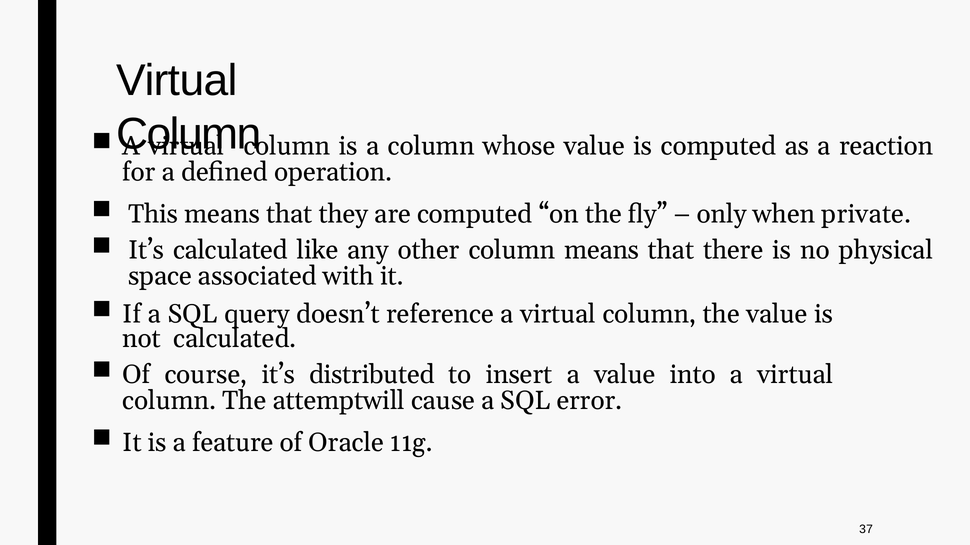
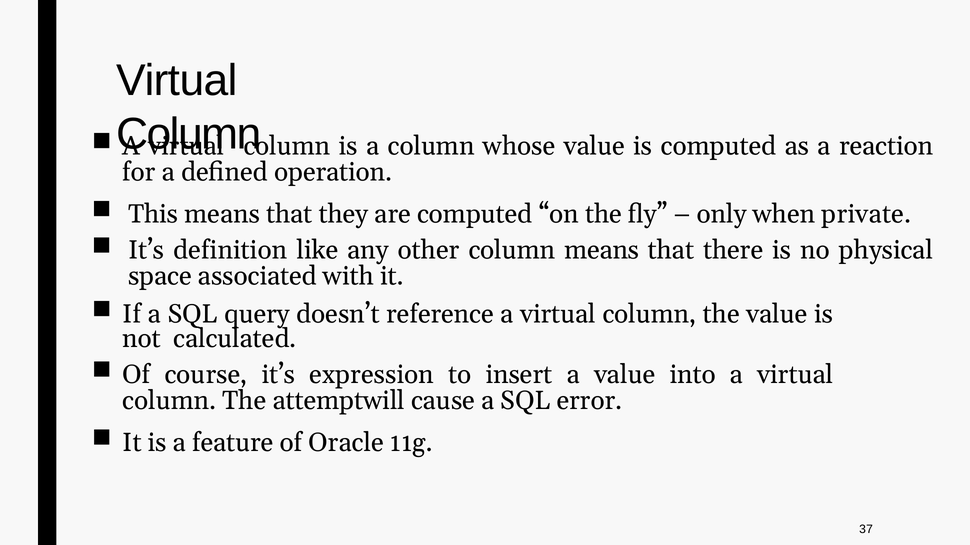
It’s calculated: calculated -> definition (230, 251)
distributed: distributed -> expression (372, 375)
